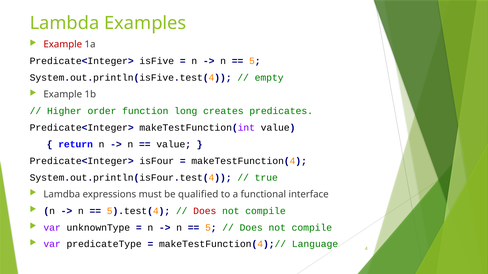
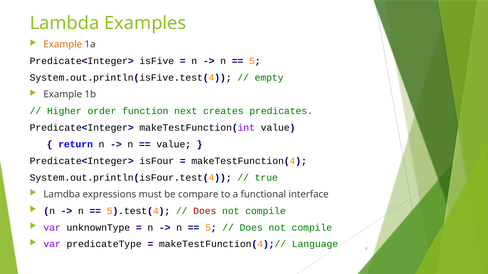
Example colour: red -> orange (63, 45)
long: long -> next (186, 111)
qualified: qualified -> compare (198, 195)
